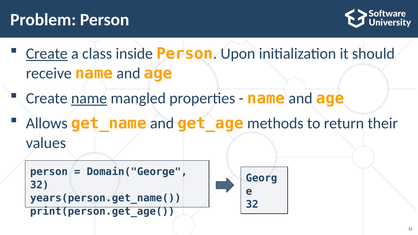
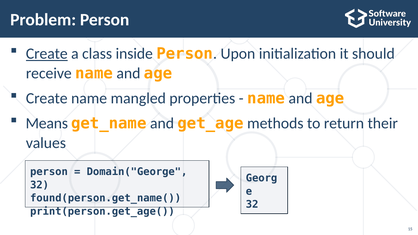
name underline: present -> none (89, 98)
Allows: Allows -> Means (47, 123)
years(person.get_name(: years(person.get_name( -> found(person.get_name( (106, 198)
